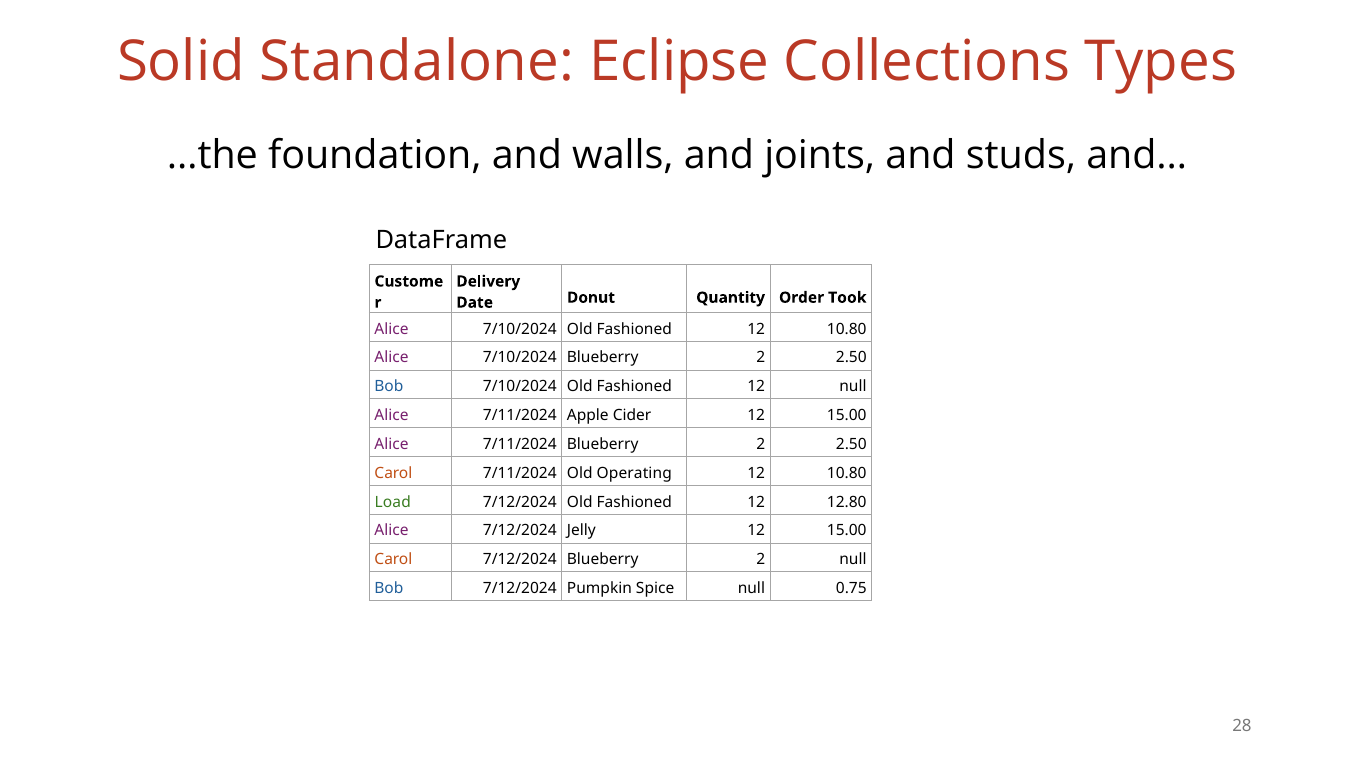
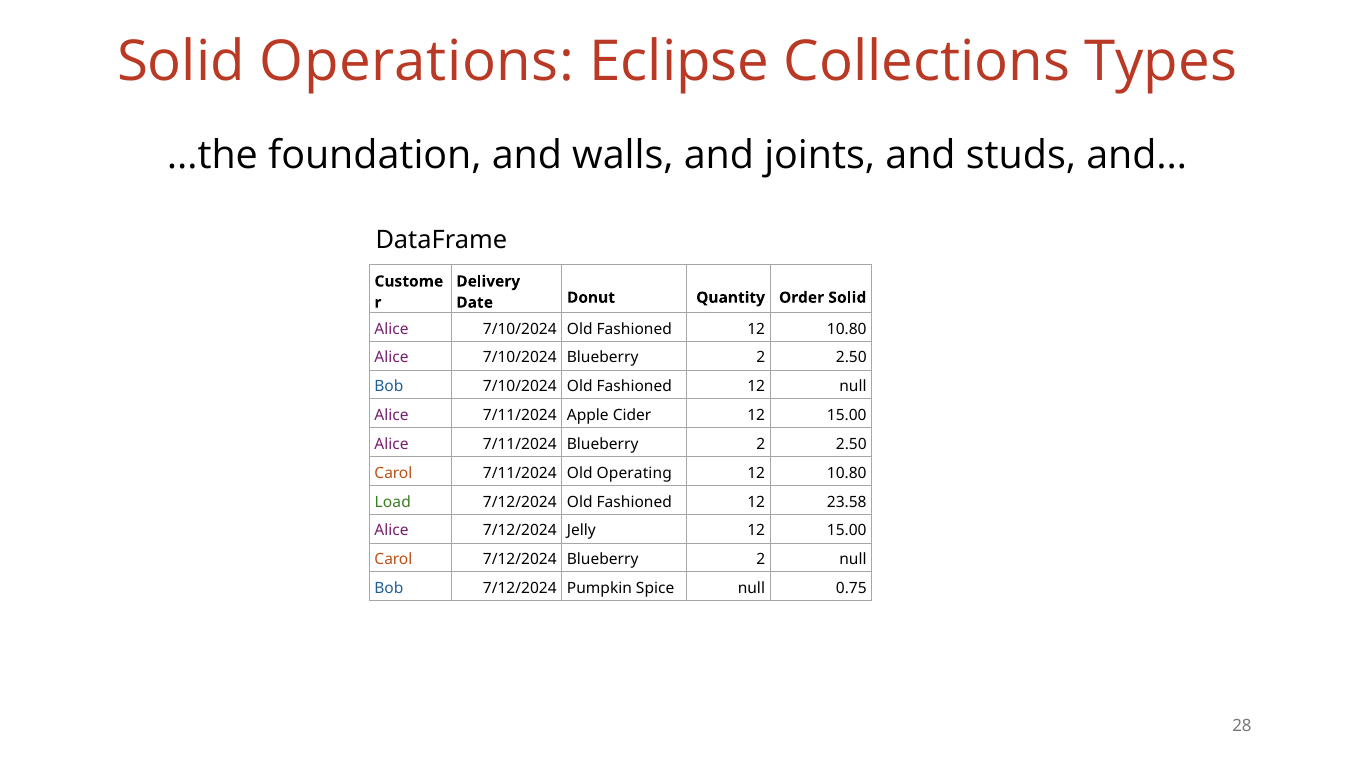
Standalone: Standalone -> Operations (417, 62)
Order Took: Took -> Solid (847, 298)
12.80: 12.80 -> 23.58 (847, 502)
